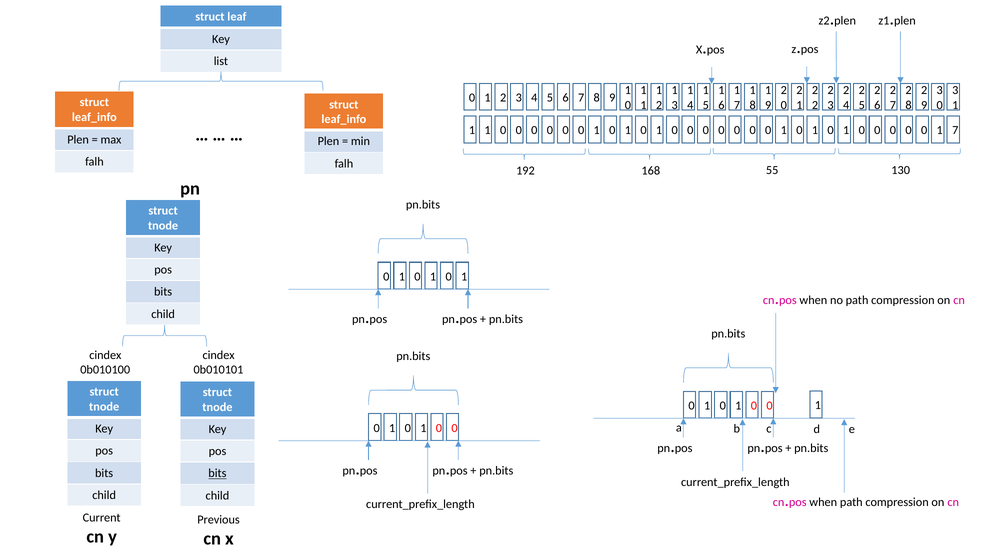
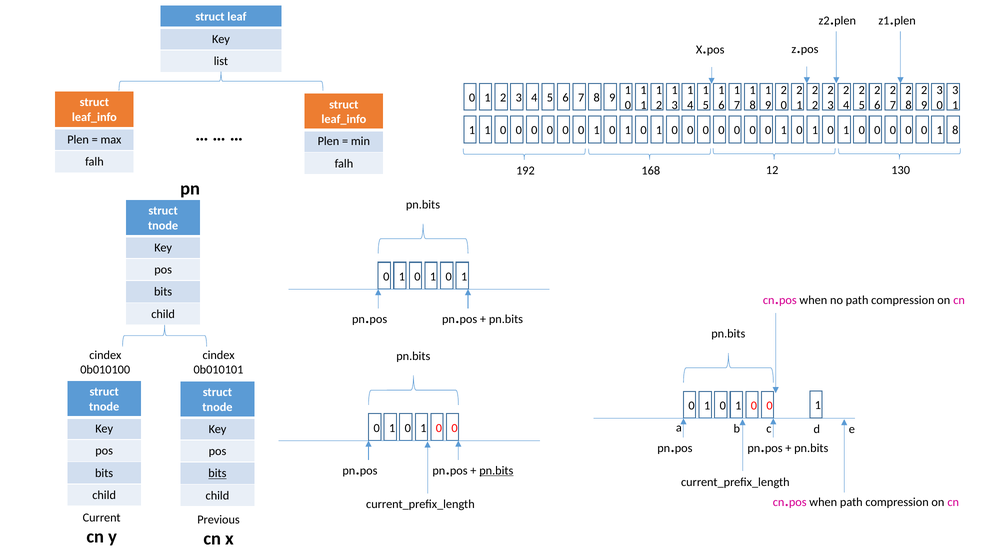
7: 7 -> 8 (955, 130)
55: 55 -> 12 (772, 170)
pn.bits underline: none -> present (496, 470)
